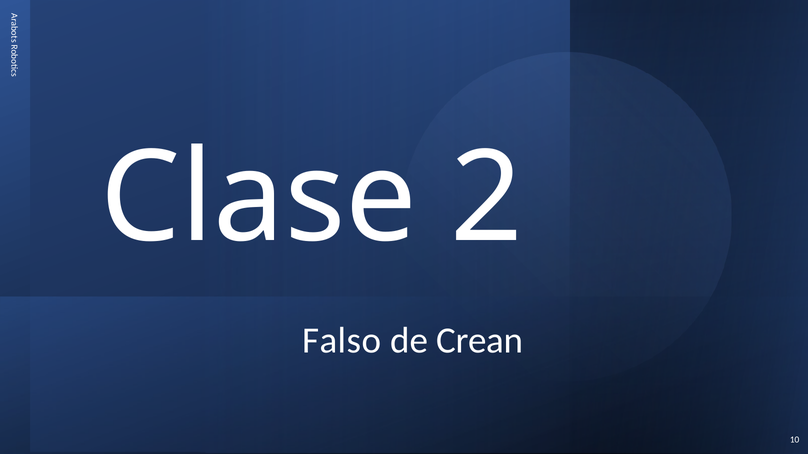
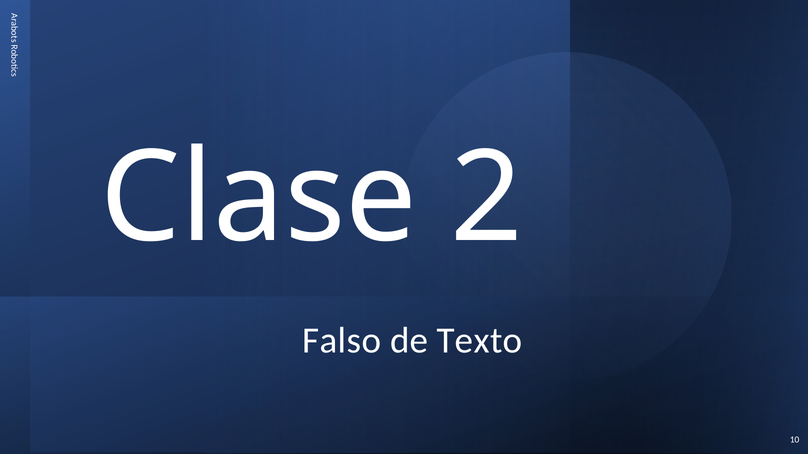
Crean: Crean -> Texto (479, 341)
